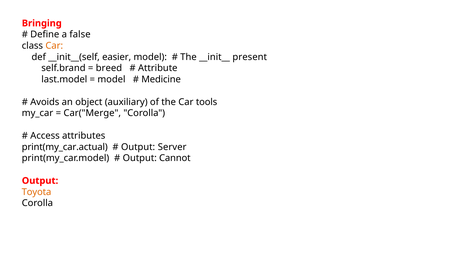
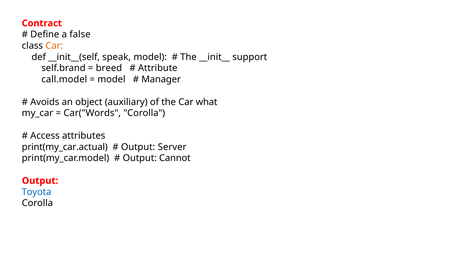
Bringing: Bringing -> Contract (42, 23)
easier: easier -> speak (117, 57)
present: present -> support (250, 57)
last.model: last.model -> call.model (64, 80)
Medicine: Medicine -> Manager (161, 80)
tools: tools -> what (207, 102)
Car("Merge: Car("Merge -> Car("Words (92, 114)
Toyota colour: orange -> blue (36, 192)
